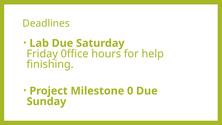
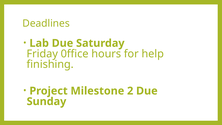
0: 0 -> 2 (130, 91)
